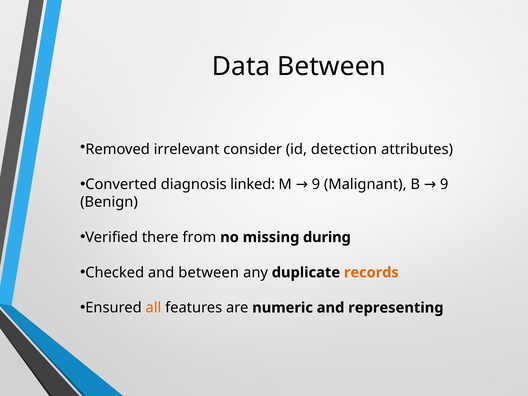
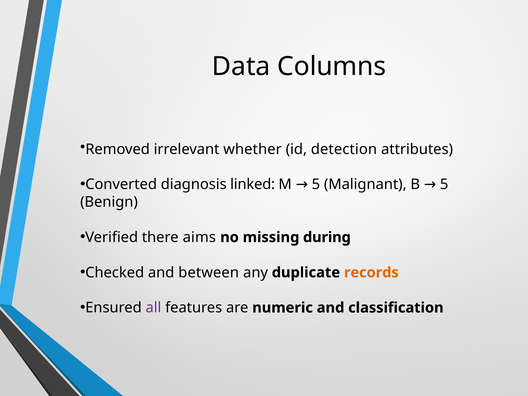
Data Between: Between -> Columns (332, 66)
consider: consider -> whether (253, 149)
M 9: 9 -> 5 (316, 184)
B 9: 9 -> 5 (444, 184)
from: from -> aims (199, 237)
all colour: orange -> purple (153, 308)
representing: representing -> classification (396, 308)
